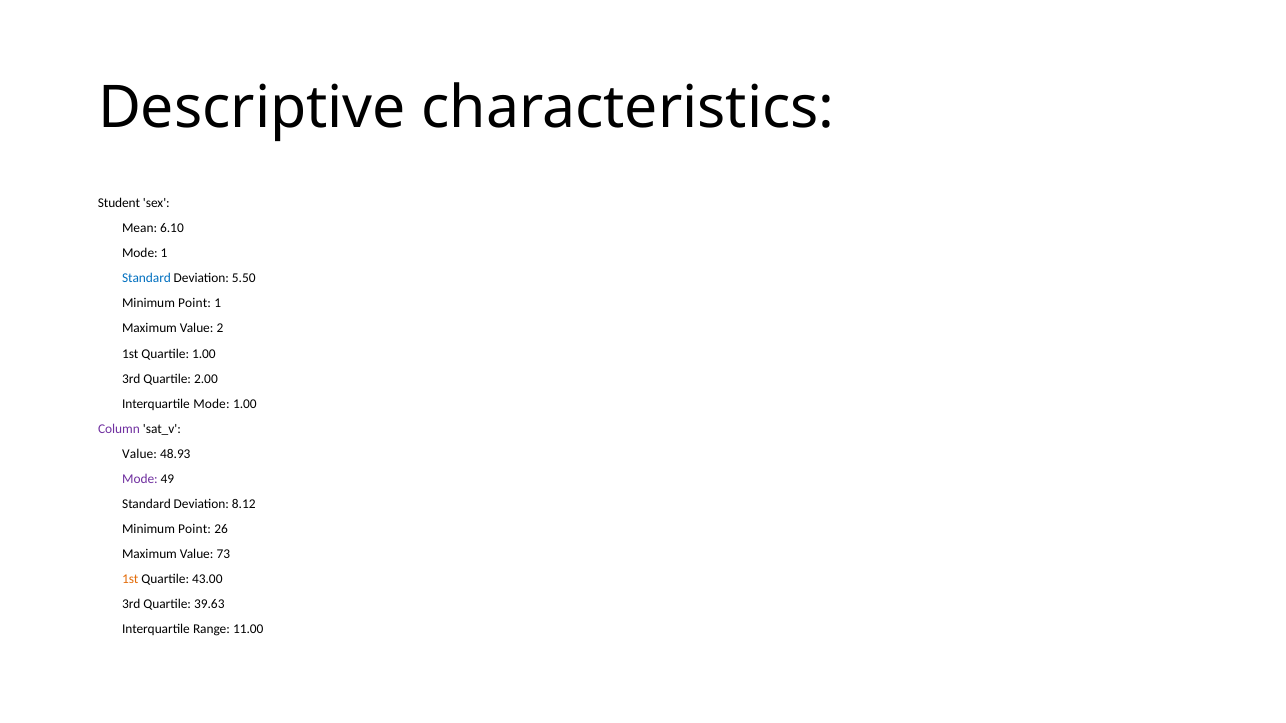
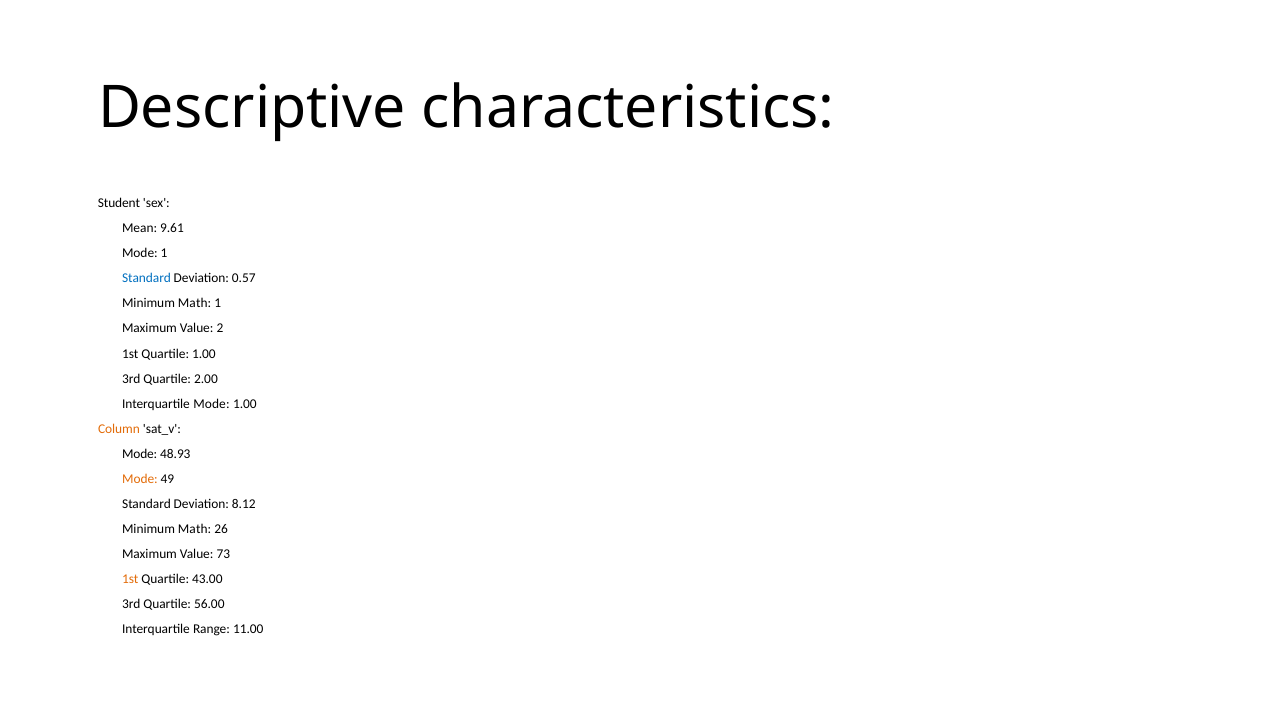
6.10: 6.10 -> 9.61 (172, 228)
5.50: 5.50 -> 0.57 (244, 279)
Point: Point -> Math (195, 304)
Column colour: purple -> orange (119, 429)
Value: Value -> Mode (140, 454)
Mode colour: purple -> orange (140, 479)
Point: Point -> Math (195, 529)
39.63: 39.63 -> 56.00 (209, 604)
